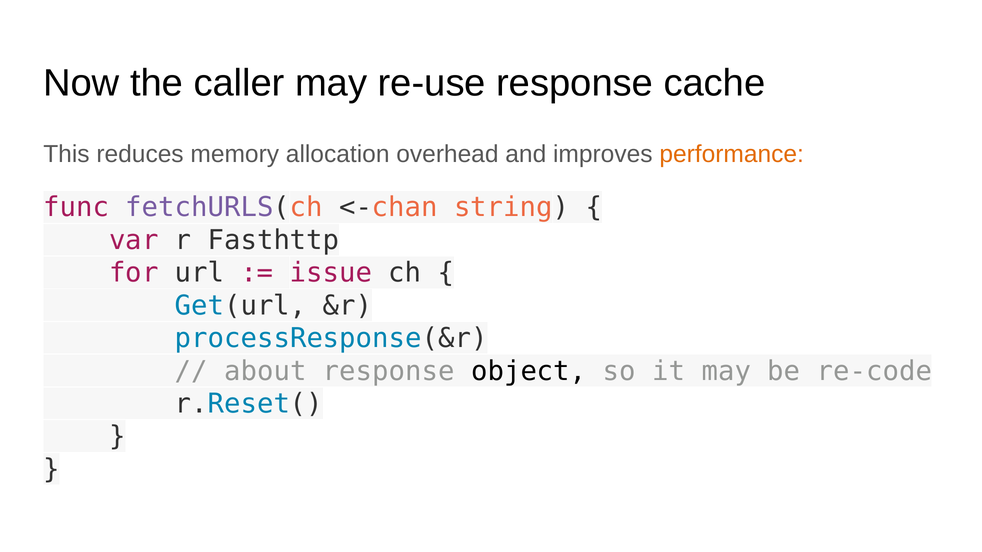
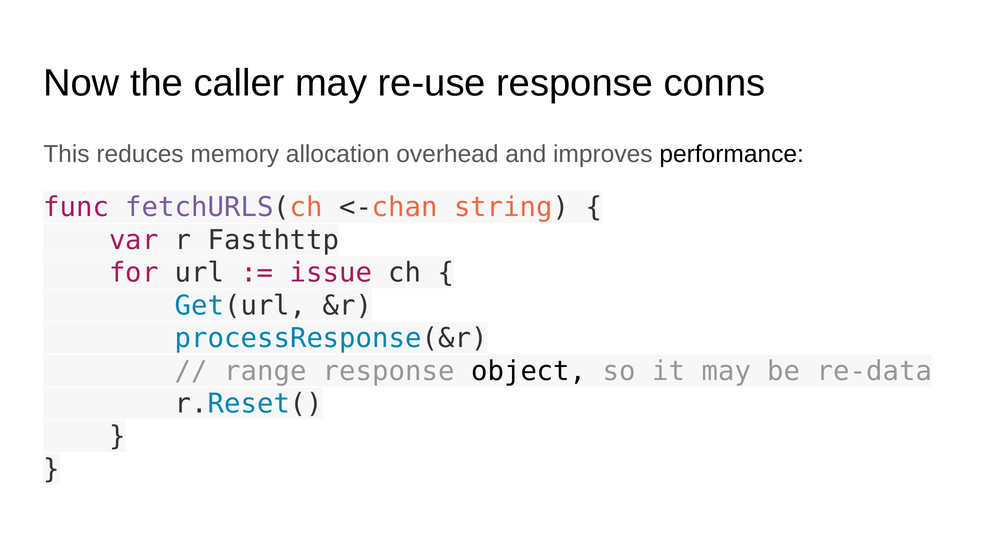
cache: cache -> conns (714, 83)
performance colour: orange -> black (732, 154)
about: about -> range (265, 371)
re-code: re-code -> re-data (874, 371)
